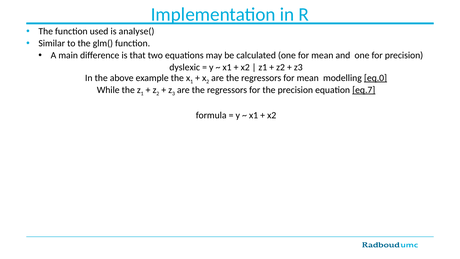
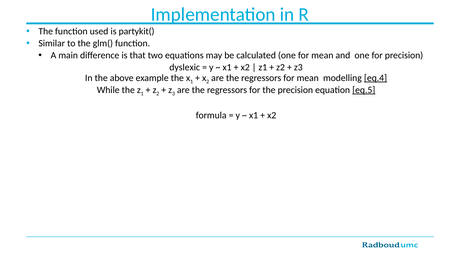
analyse(: analyse( -> partykit( (137, 31)
eq.0: eq.0 -> eq.4 (376, 78)
eq.7: eq.7 -> eq.5 (364, 90)
